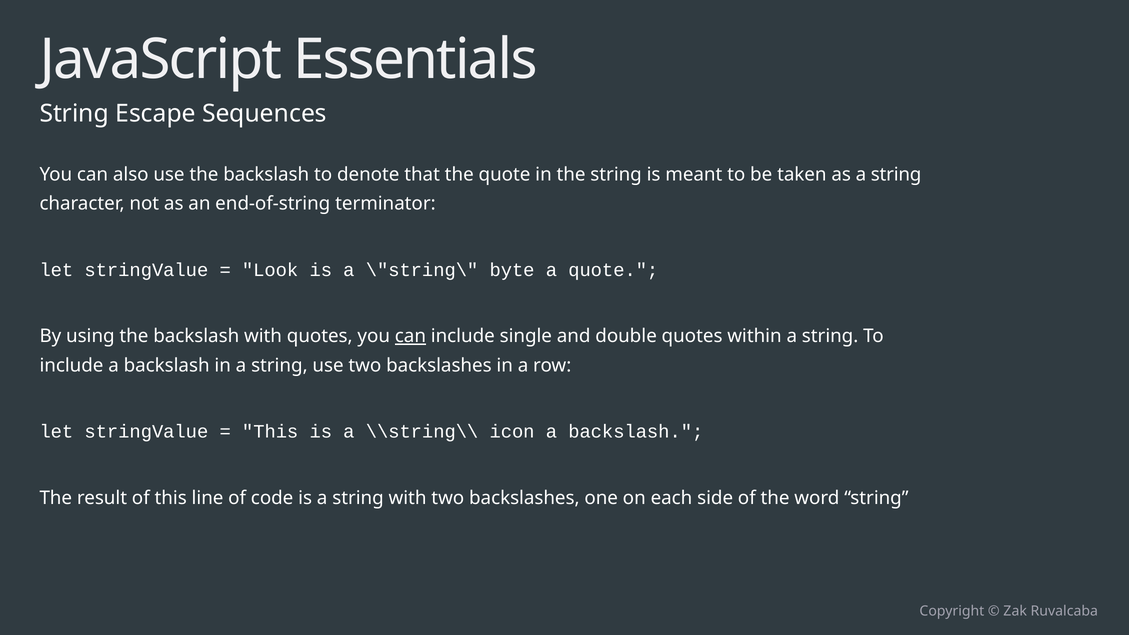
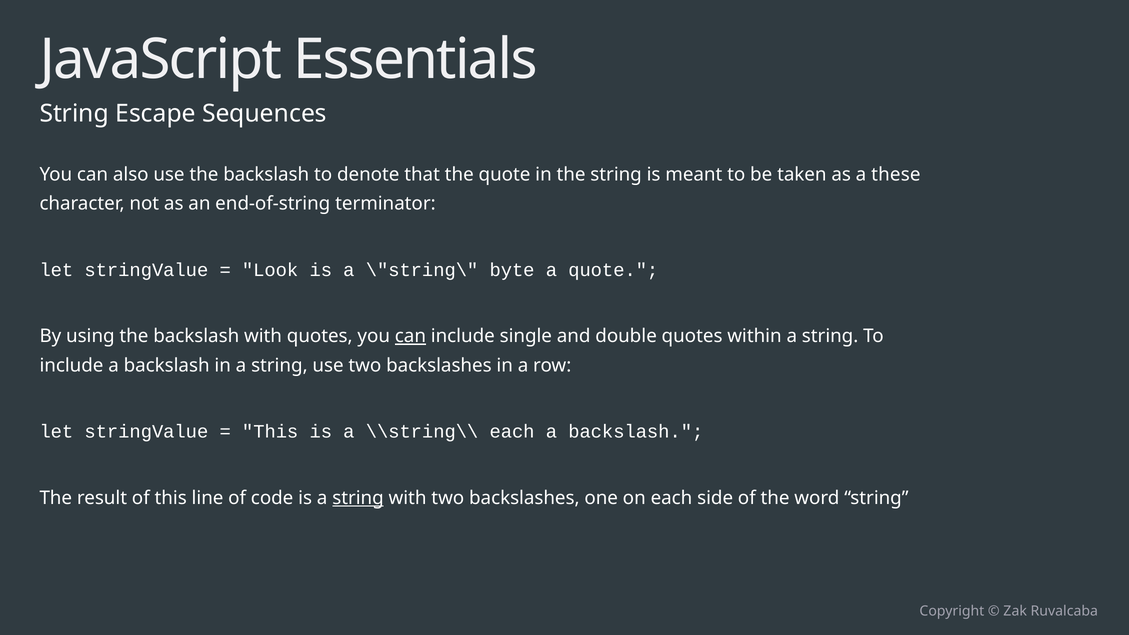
as a string: string -> these (896, 174)
\\string\\ icon: icon -> each (512, 432)
string underline: none -> present (358, 498)
